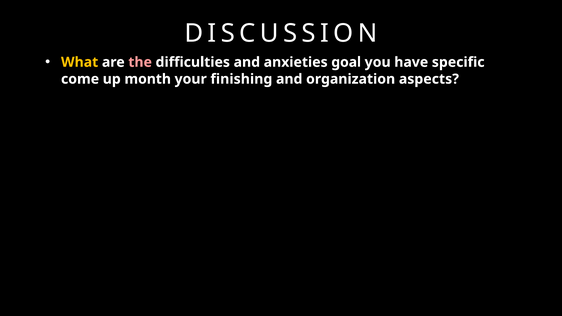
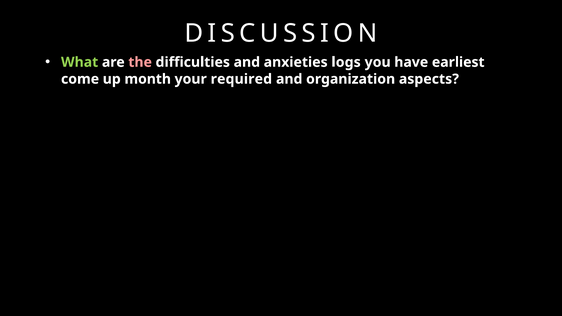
What colour: yellow -> light green (80, 62)
goal: goal -> logs (346, 62)
specific: specific -> earliest (458, 62)
finishing: finishing -> required (241, 79)
